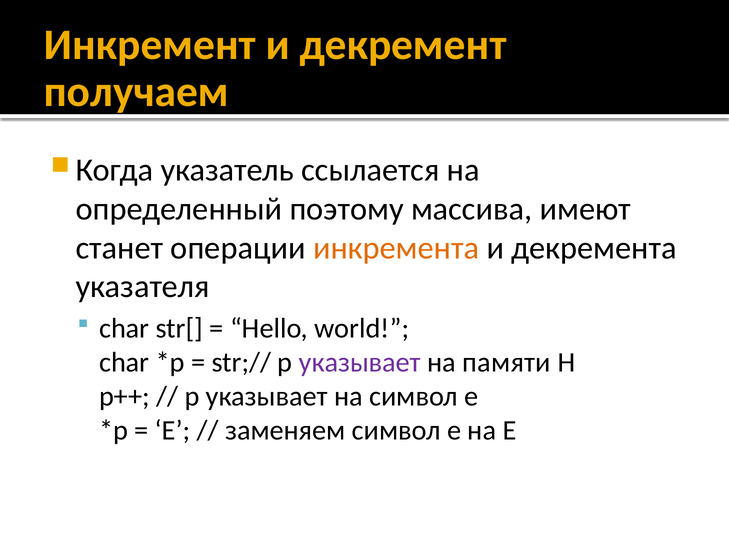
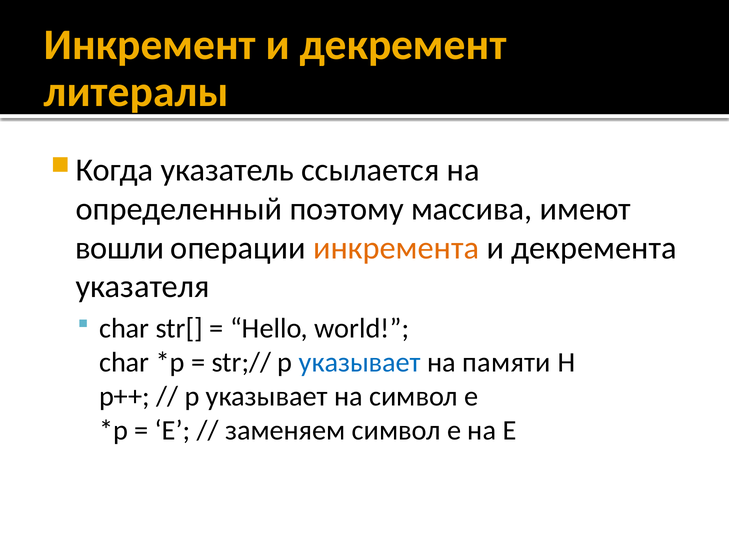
получаем: получаем -> литералы (136, 92)
станет: станет -> вошли (120, 248)
указывает colour: purple -> blue (360, 363)
